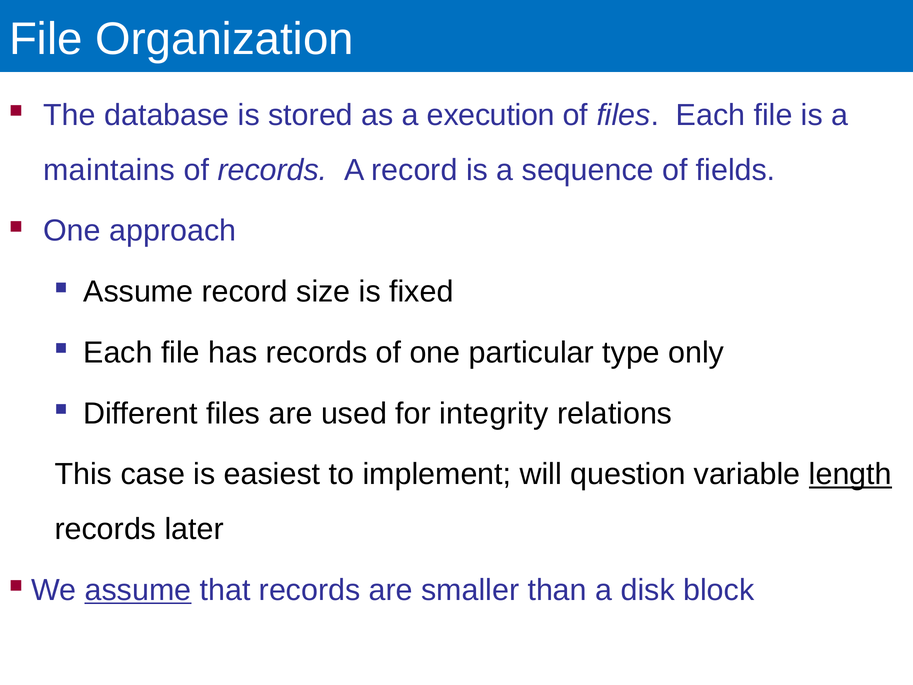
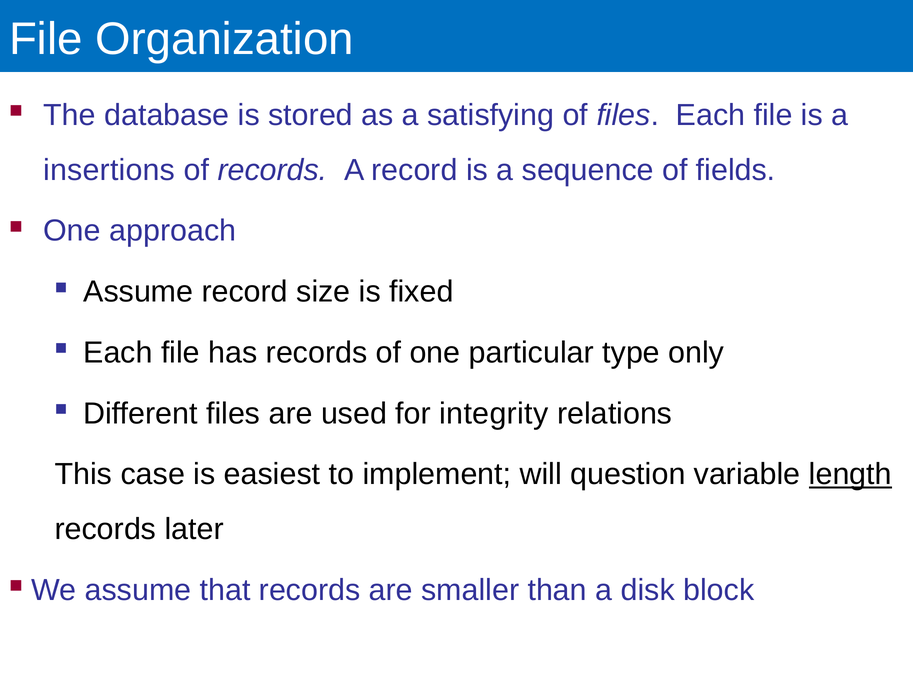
execution: execution -> satisfying (491, 115)
maintains: maintains -> insertions (109, 170)
assume underline: present -> none (138, 590)
